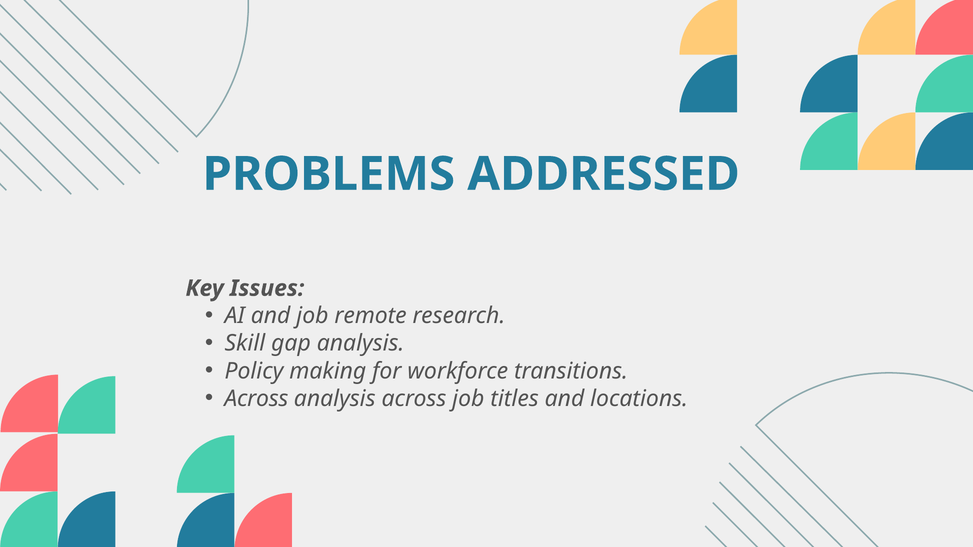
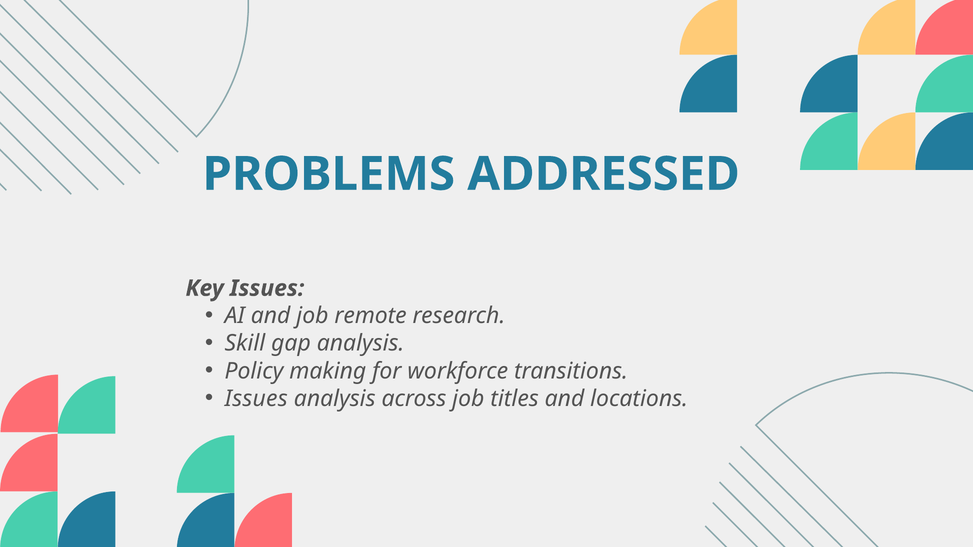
Across: Across -> Issues (256, 399)
